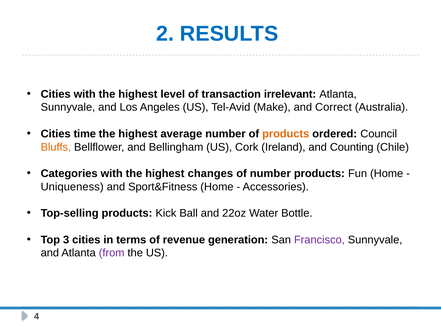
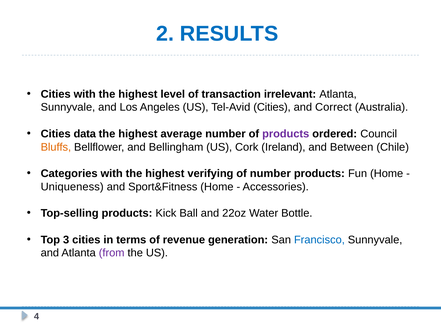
Tel-Avid Make: Make -> Cities (272, 107)
time: time -> data (85, 134)
products colour: orange -> purple (286, 134)
Counting: Counting -> Between (352, 147)
changes: changes -> verifying (210, 173)
Francisco colour: purple -> blue (319, 240)
